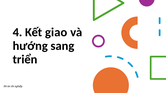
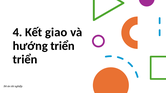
hướng sang: sang -> triển (63, 46)
